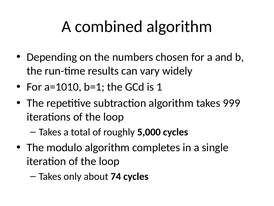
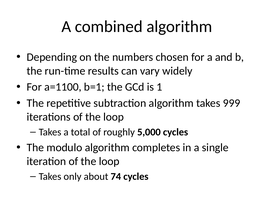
a=1010: a=1010 -> a=1100 (63, 87)
